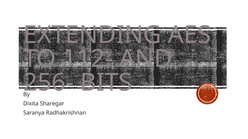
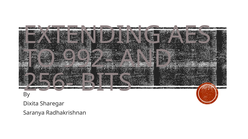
112-: 112- -> 992- (88, 59)
